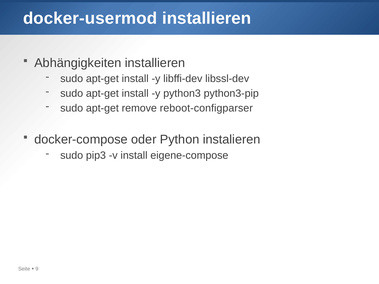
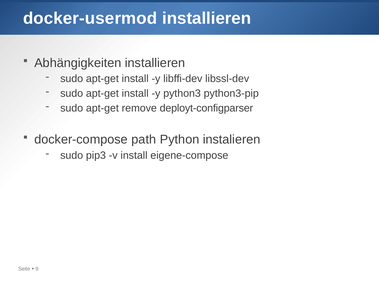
reboot-configparser: reboot-configparser -> deployt-configparser (206, 108)
oder: oder -> path (144, 140)
